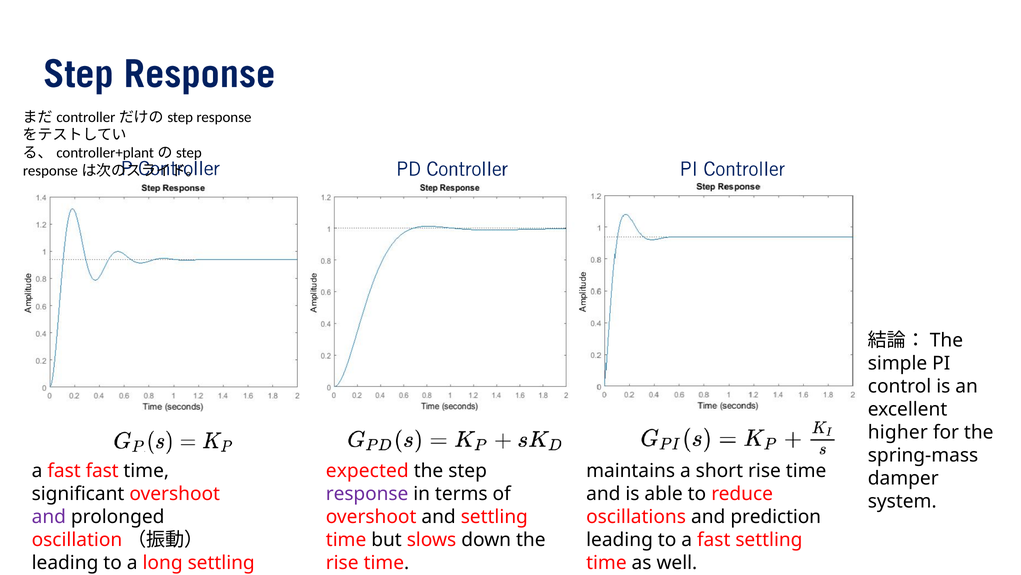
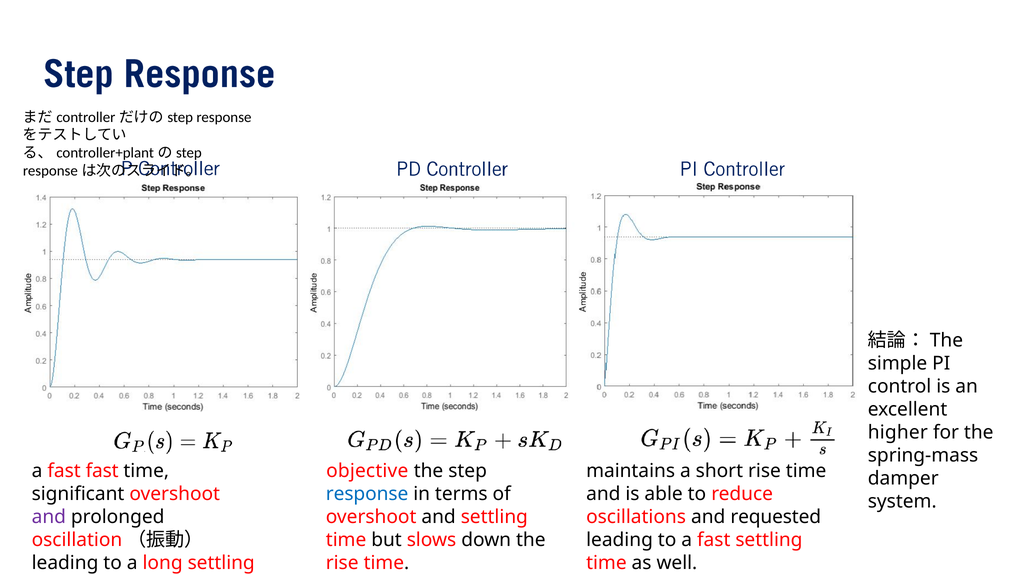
expected: expected -> objective (367, 470)
response colour: purple -> blue (367, 493)
prediction: prediction -> requested (776, 516)
